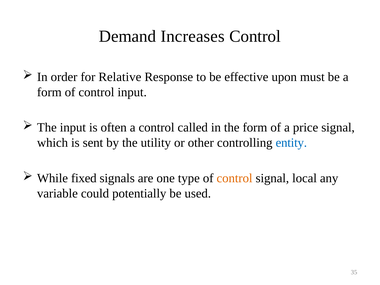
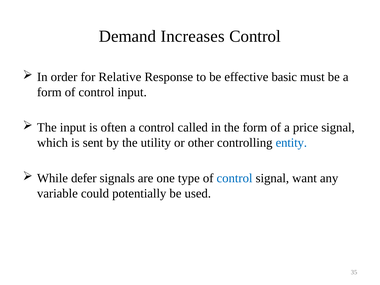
upon: upon -> basic (284, 77)
fixed: fixed -> defer (84, 178)
control colour: orange -> blue (235, 178)
local: local -> want (305, 178)
